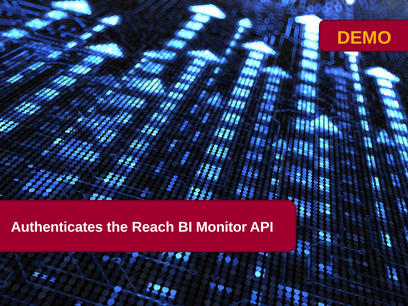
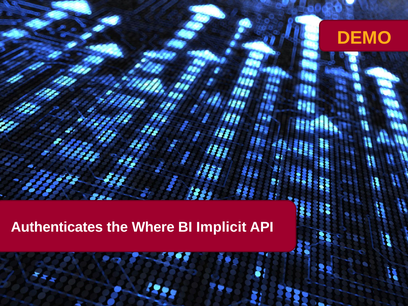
Reach: Reach -> Where (153, 227)
Monitor: Monitor -> Implicit (221, 227)
